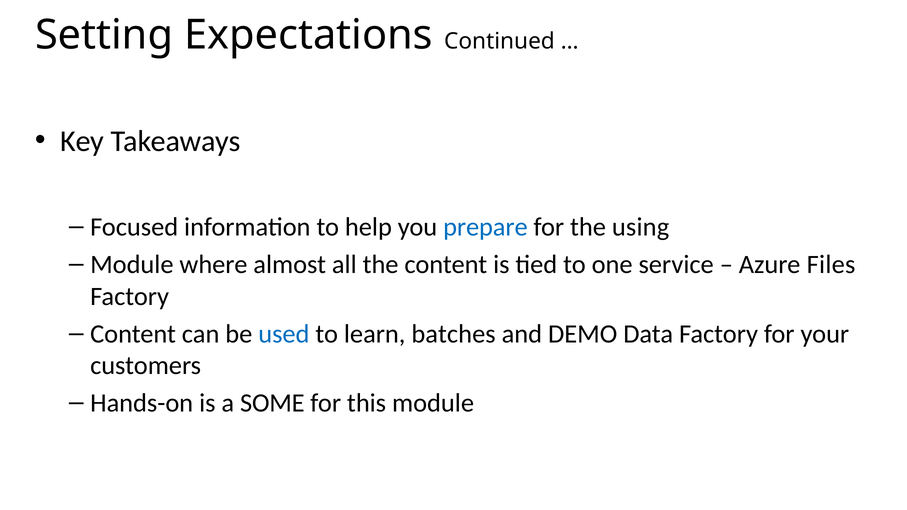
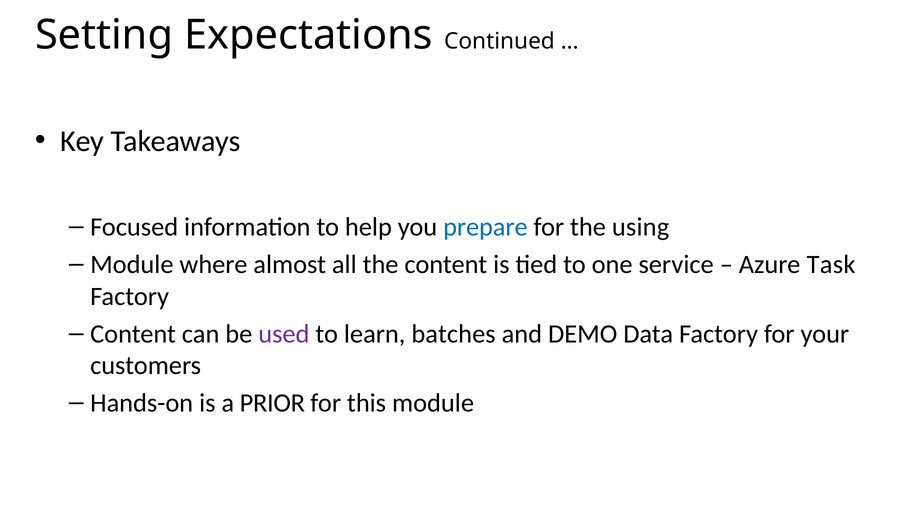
Files: Files -> Task (831, 265)
used colour: blue -> purple (284, 334)
SOME: SOME -> PRIOR (272, 403)
